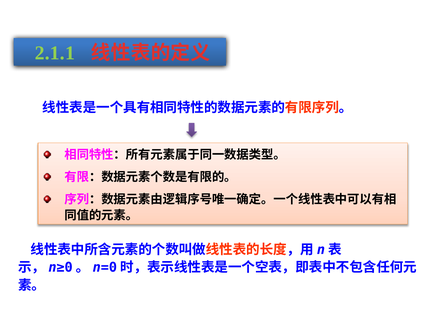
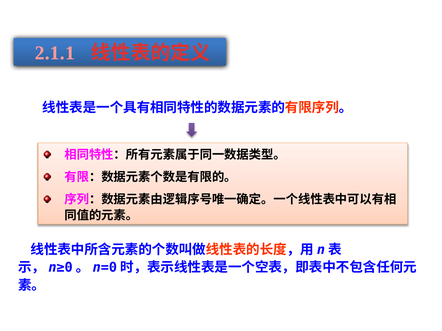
2.1.1 colour: light green -> pink (55, 53)
